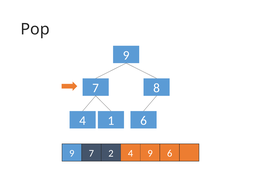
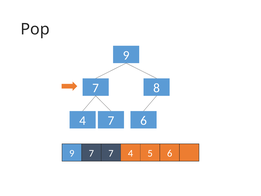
4 1: 1 -> 7 (111, 121)
7 2: 2 -> 7 (111, 153)
4 9: 9 -> 5 (150, 153)
